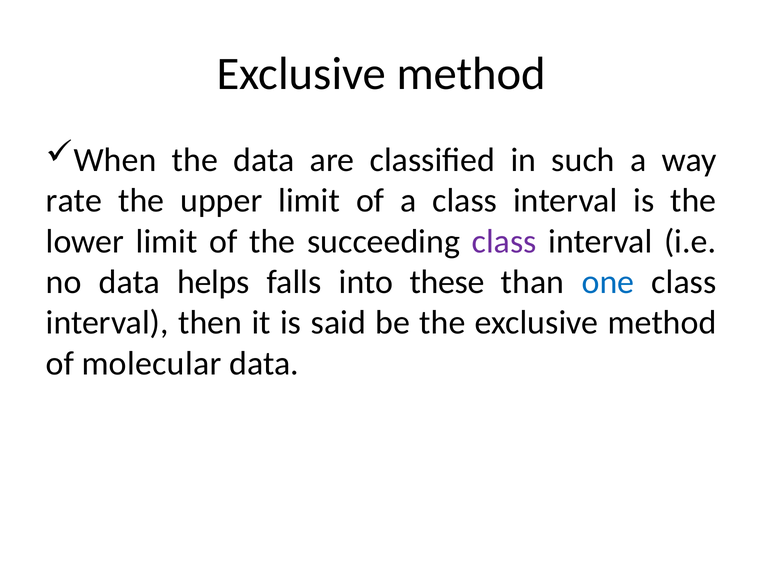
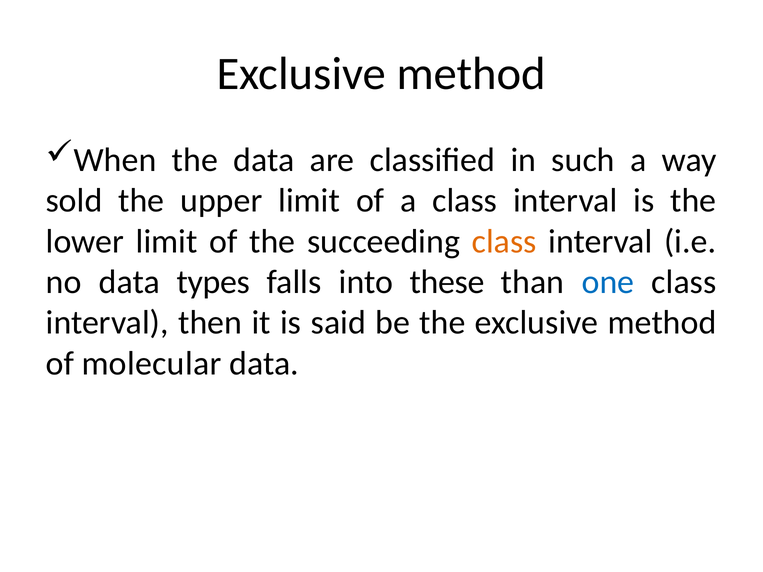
rate: rate -> sold (74, 201)
class colour: purple -> orange (504, 241)
helps: helps -> types (213, 282)
